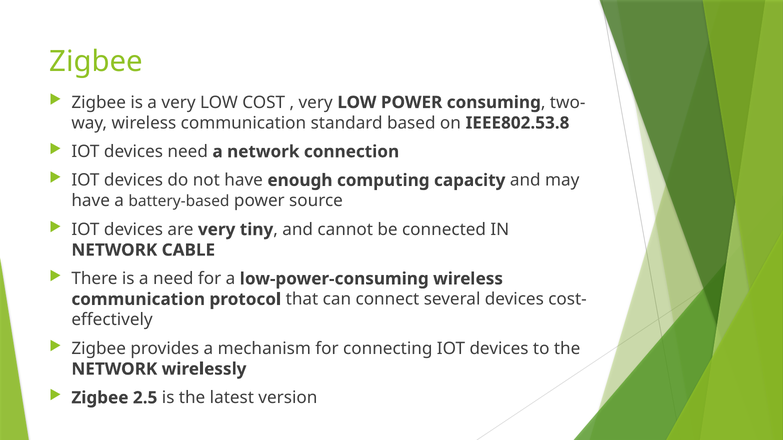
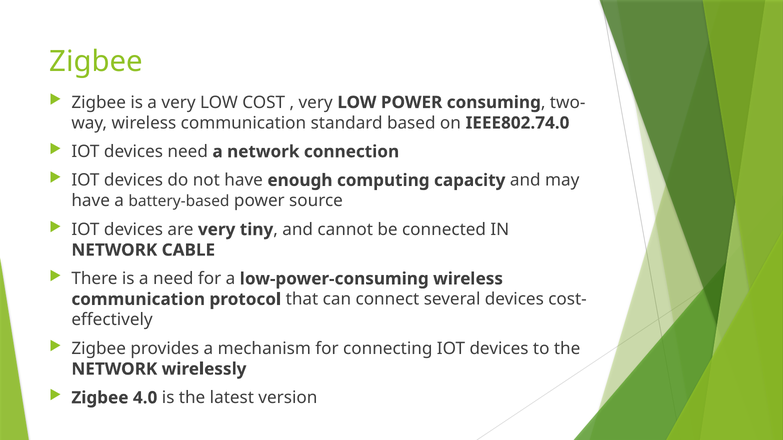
IEEE802.53.8: IEEE802.53.8 -> IEEE802.74.0 (518, 123)
2.5: 2.5 -> 4.0 (145, 398)
